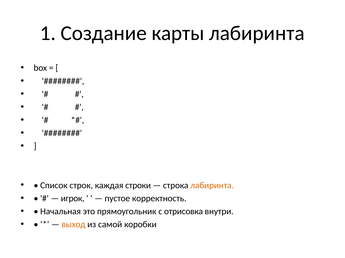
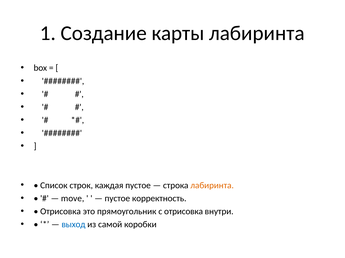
каждая строки: строки -> пустое (138, 186)
игрок: игрок -> move (73, 199)
Начальная: Начальная -> Отрисовка (61, 212)
выход colour: orange -> blue (73, 225)
